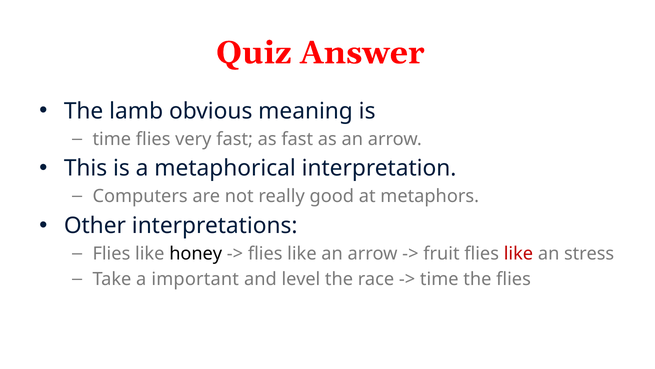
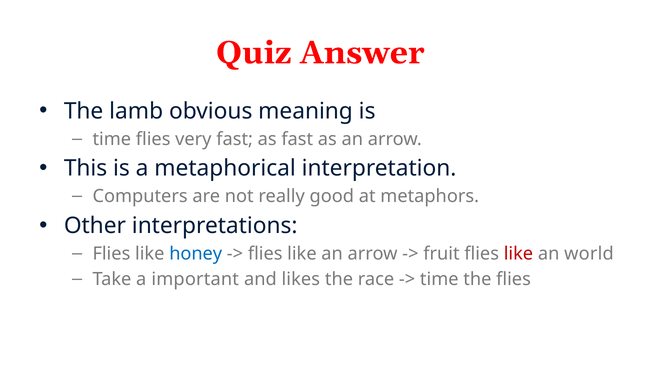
honey colour: black -> blue (196, 253)
stress: stress -> world (589, 253)
level: level -> likes (301, 279)
